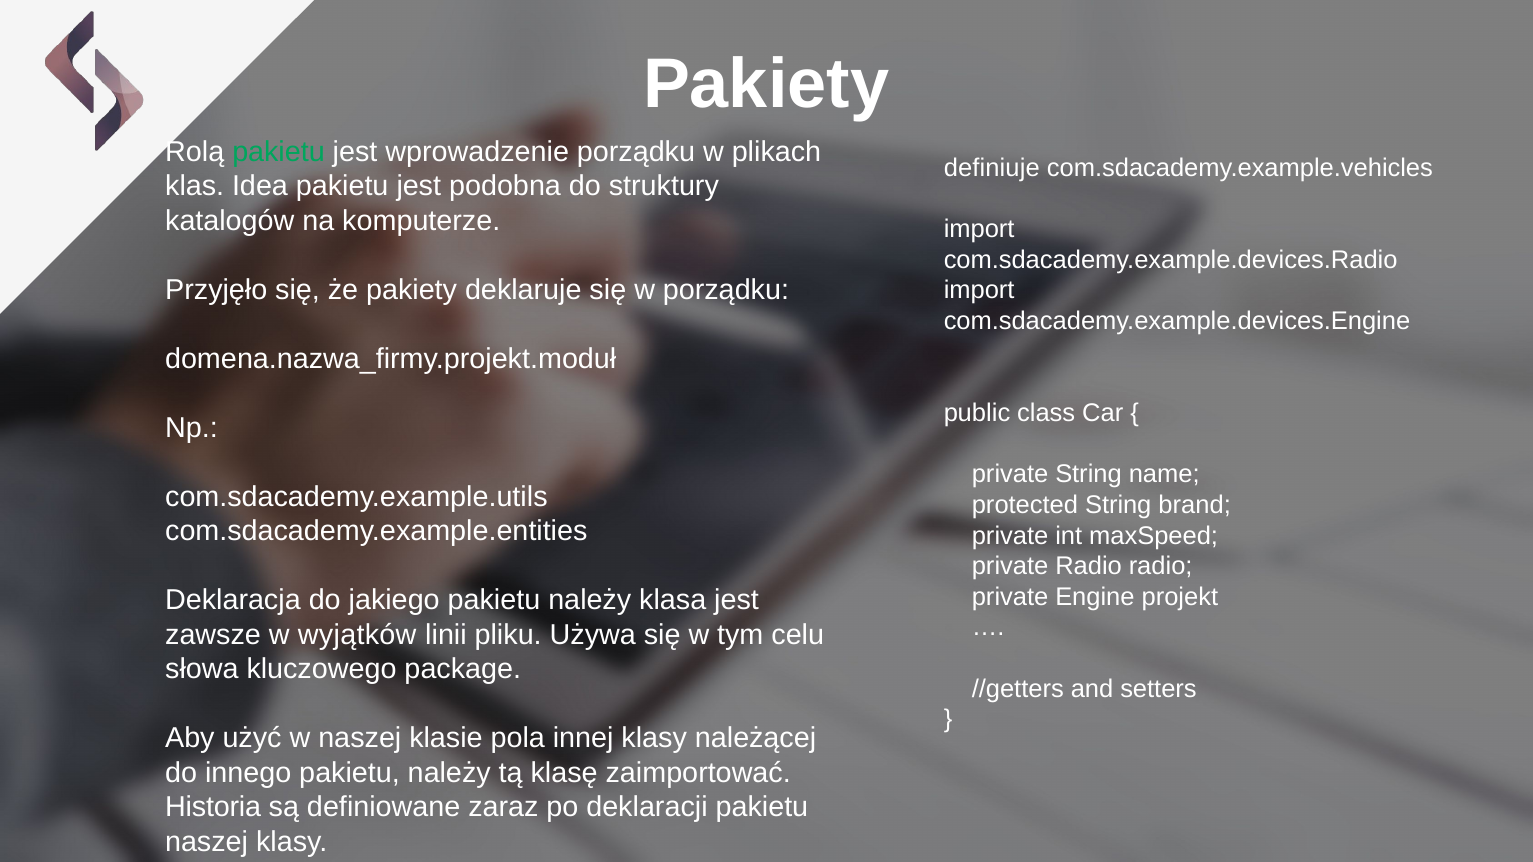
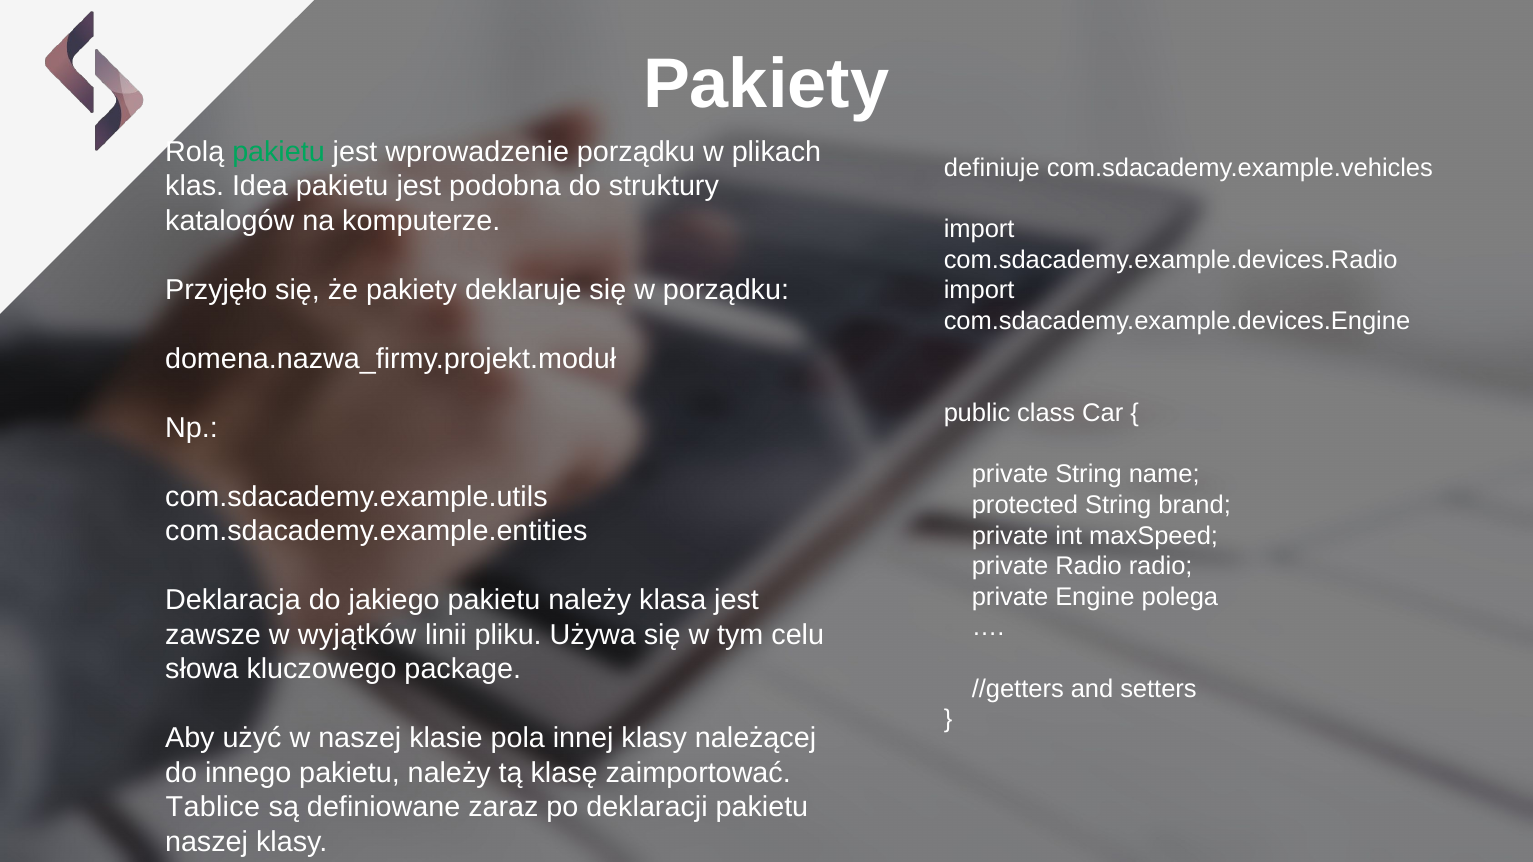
projekt: projekt -> polega (1180, 597)
Historia: Historia -> Tablice (213, 807)
